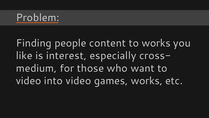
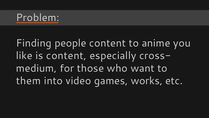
to works: works -> anime (156, 43)
is interest: interest -> content (66, 55)
video: video -> them (28, 81)
